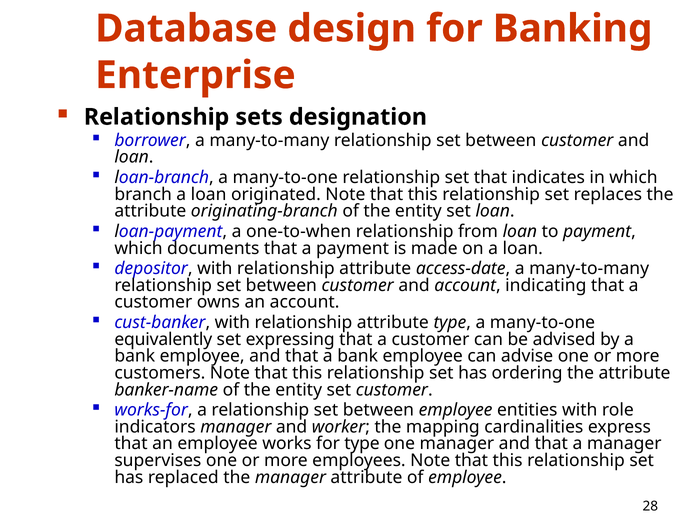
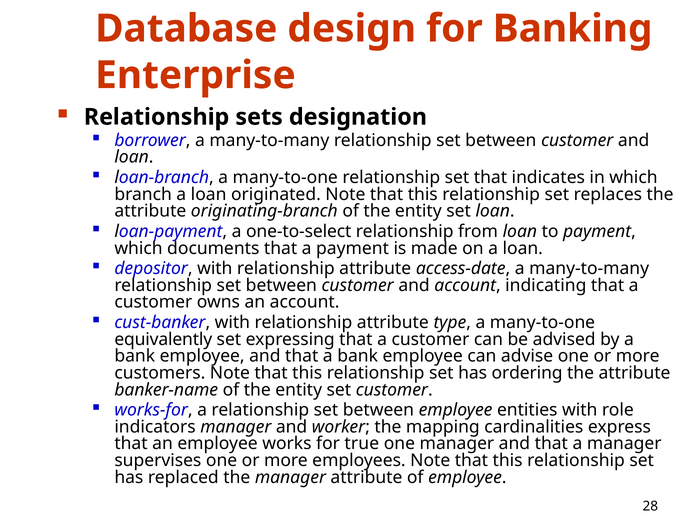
one-to-when: one-to-when -> one-to-select (299, 231)
for type: type -> true (362, 444)
